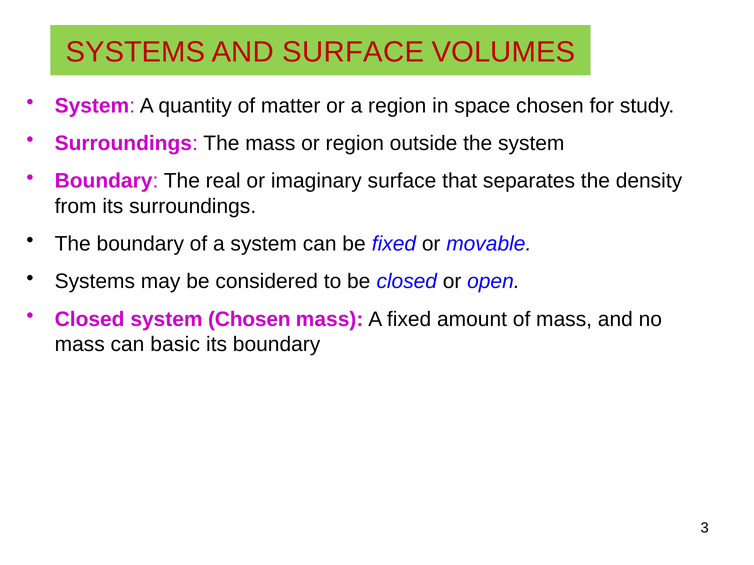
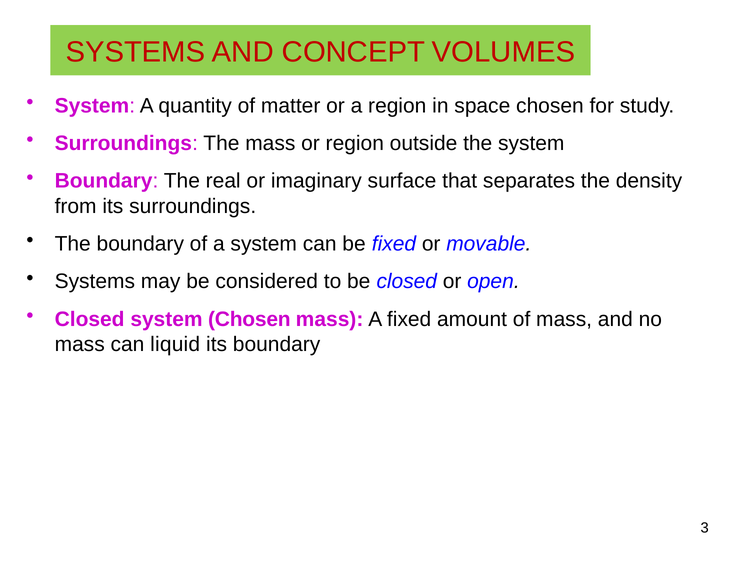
AND SURFACE: SURFACE -> CONCEPT (353, 52)
basic: basic -> liquid (175, 345)
